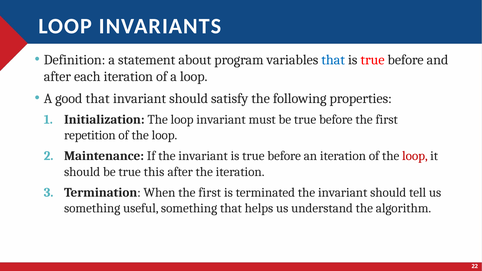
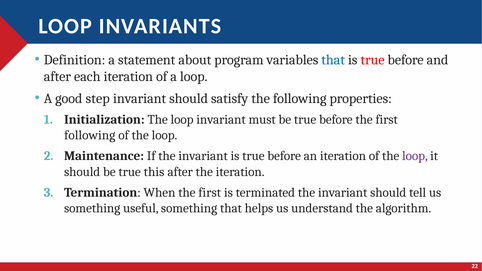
good that: that -> step (98, 98)
repetition: repetition -> following (90, 135)
loop colour: red -> purple (415, 156)
